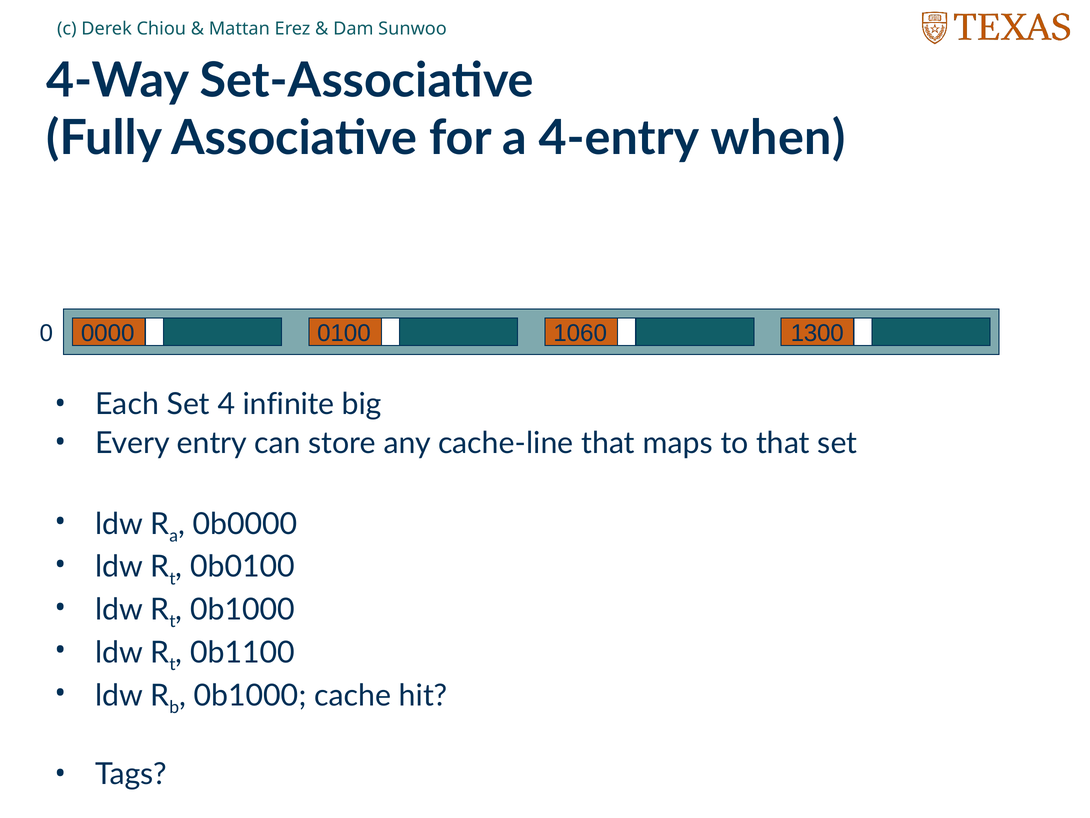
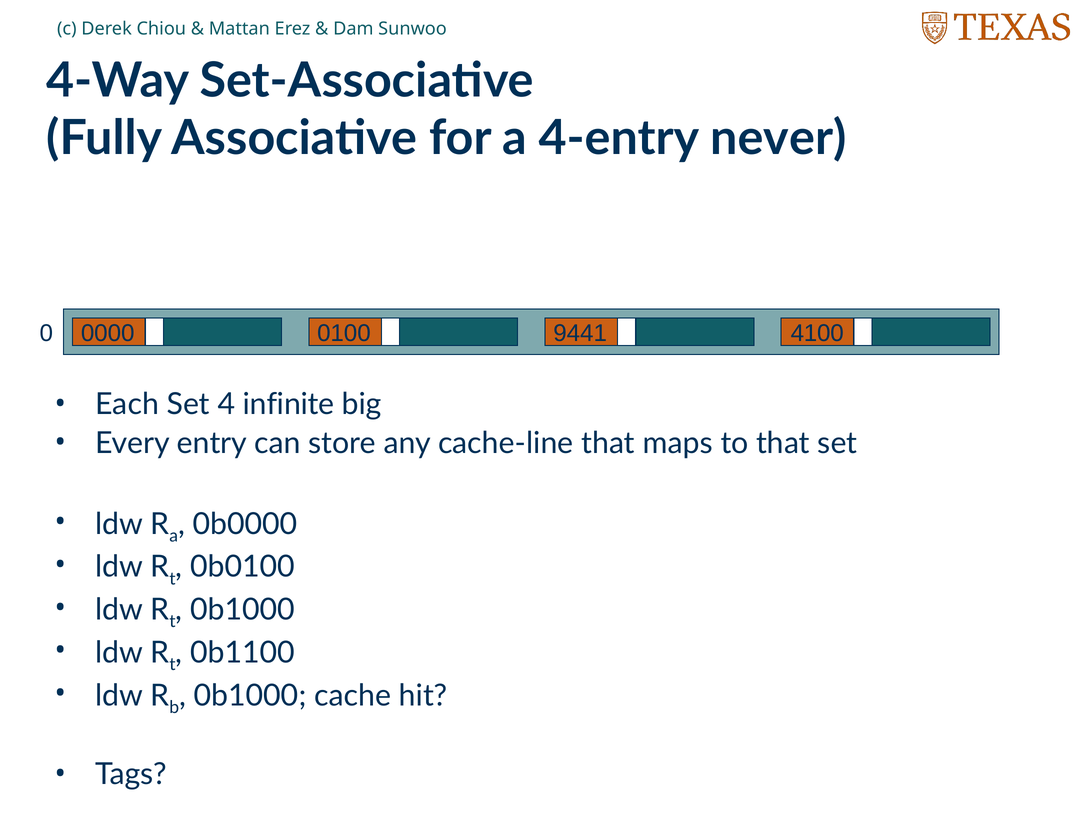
when: when -> never (778, 138)
1060: 1060 -> 9441 (580, 333)
1300: 1300 -> 4100 (817, 333)
